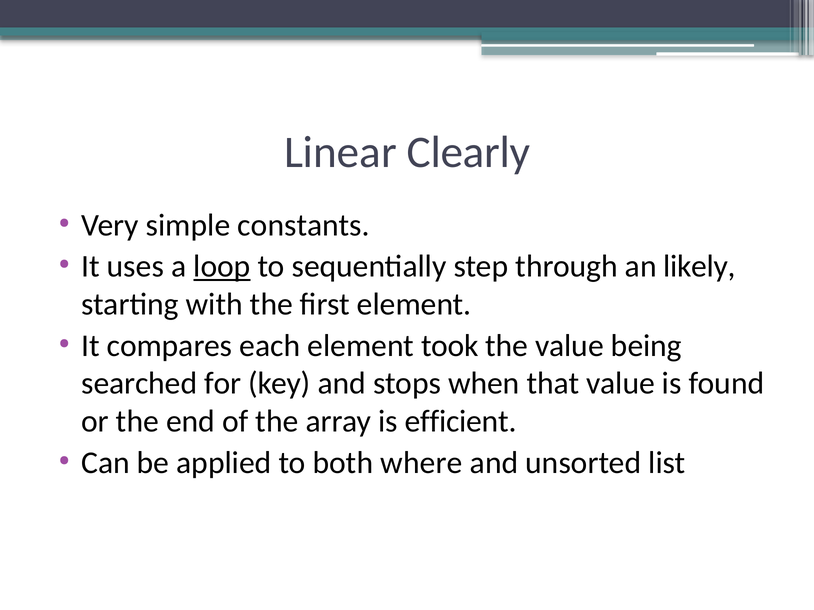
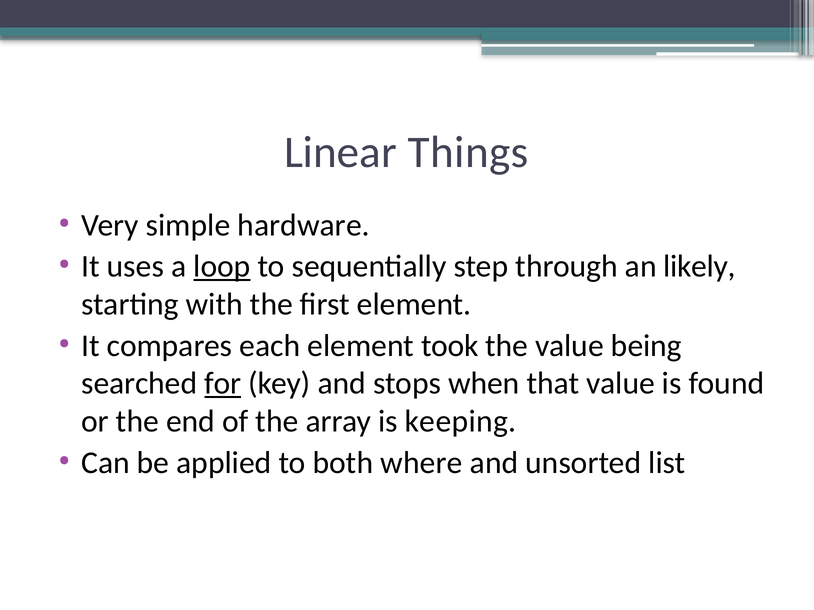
Clearly: Clearly -> Things (468, 152)
constants: constants -> hardware (304, 225)
for underline: none -> present (223, 384)
efficient: efficient -> keeping (460, 422)
